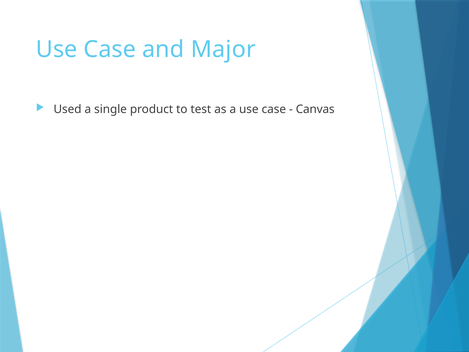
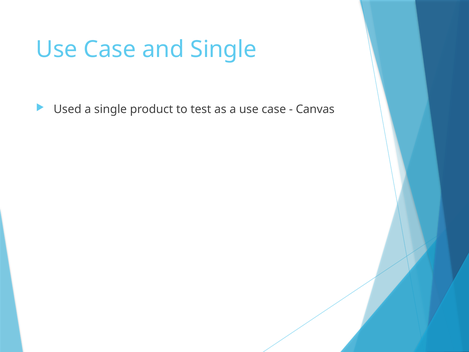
and Major: Major -> Single (224, 49)
